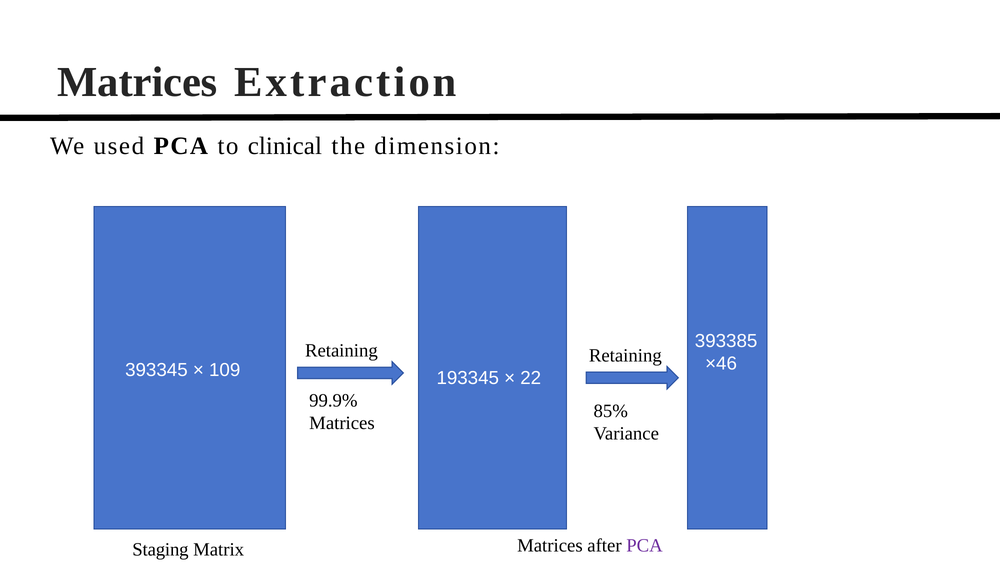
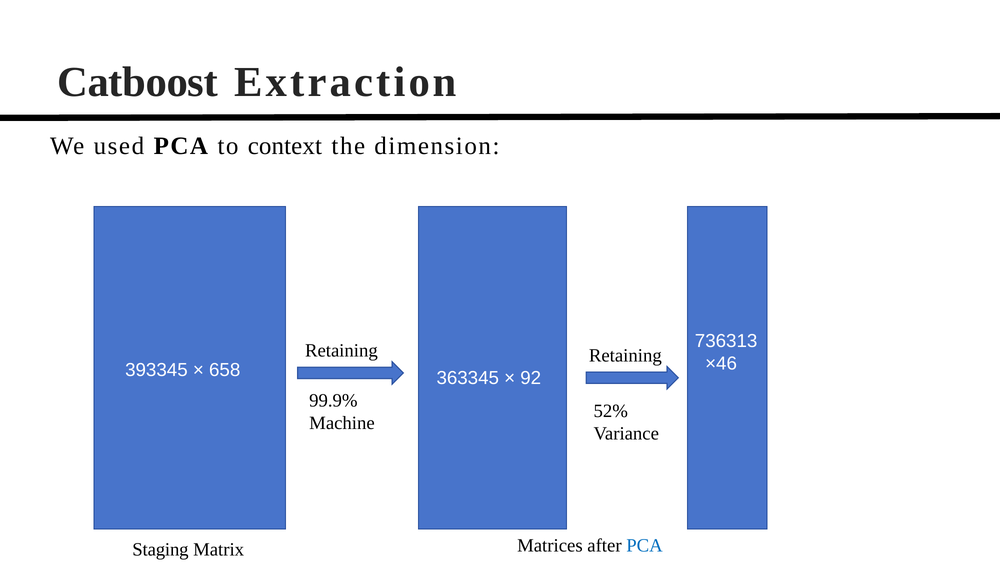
Matrices: Matrices -> Catboost (138, 82)
clinical: clinical -> context (285, 146)
393385: 393385 -> 736313 (726, 341)
109: 109 -> 658 (225, 370)
193345: 193345 -> 363345 (468, 378)
22: 22 -> 92 (531, 378)
85%: 85% -> 52% (611, 411)
Matrices: Matrices -> Machine (342, 423)
PCA colour: purple -> blue (645, 545)
